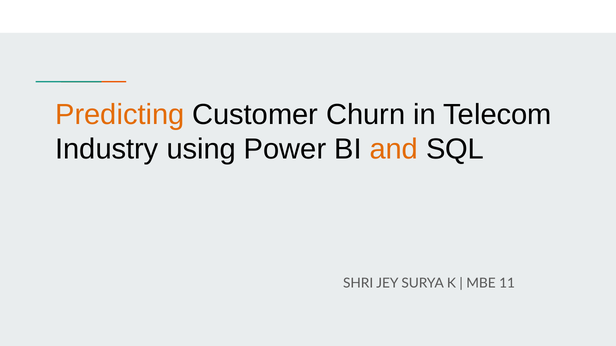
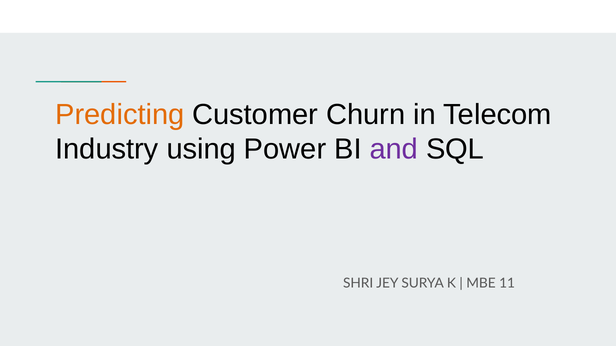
and colour: orange -> purple (394, 150)
